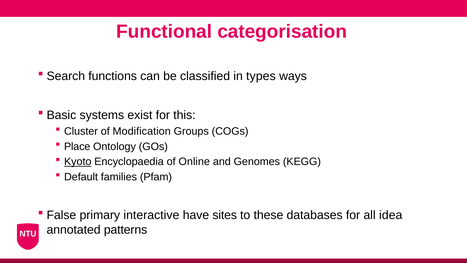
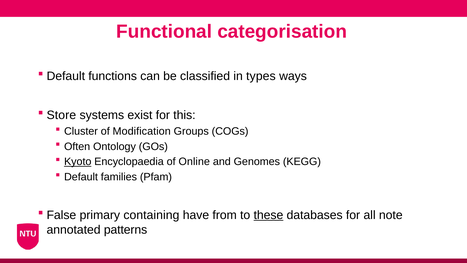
Search: Search -> Default (66, 76)
Basic: Basic -> Store (61, 115)
Place: Place -> Often (77, 146)
interactive: interactive -> containing (151, 215)
sites: sites -> from (225, 215)
these underline: none -> present (268, 215)
idea: idea -> note (391, 215)
